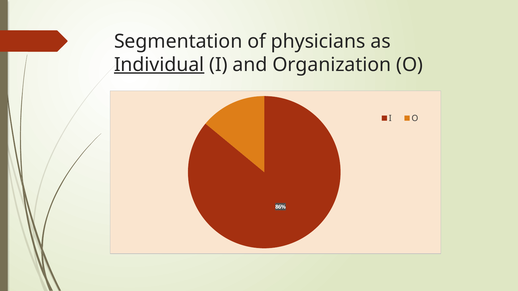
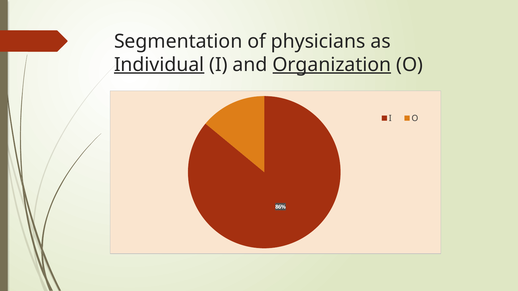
Organization underline: none -> present (332, 65)
